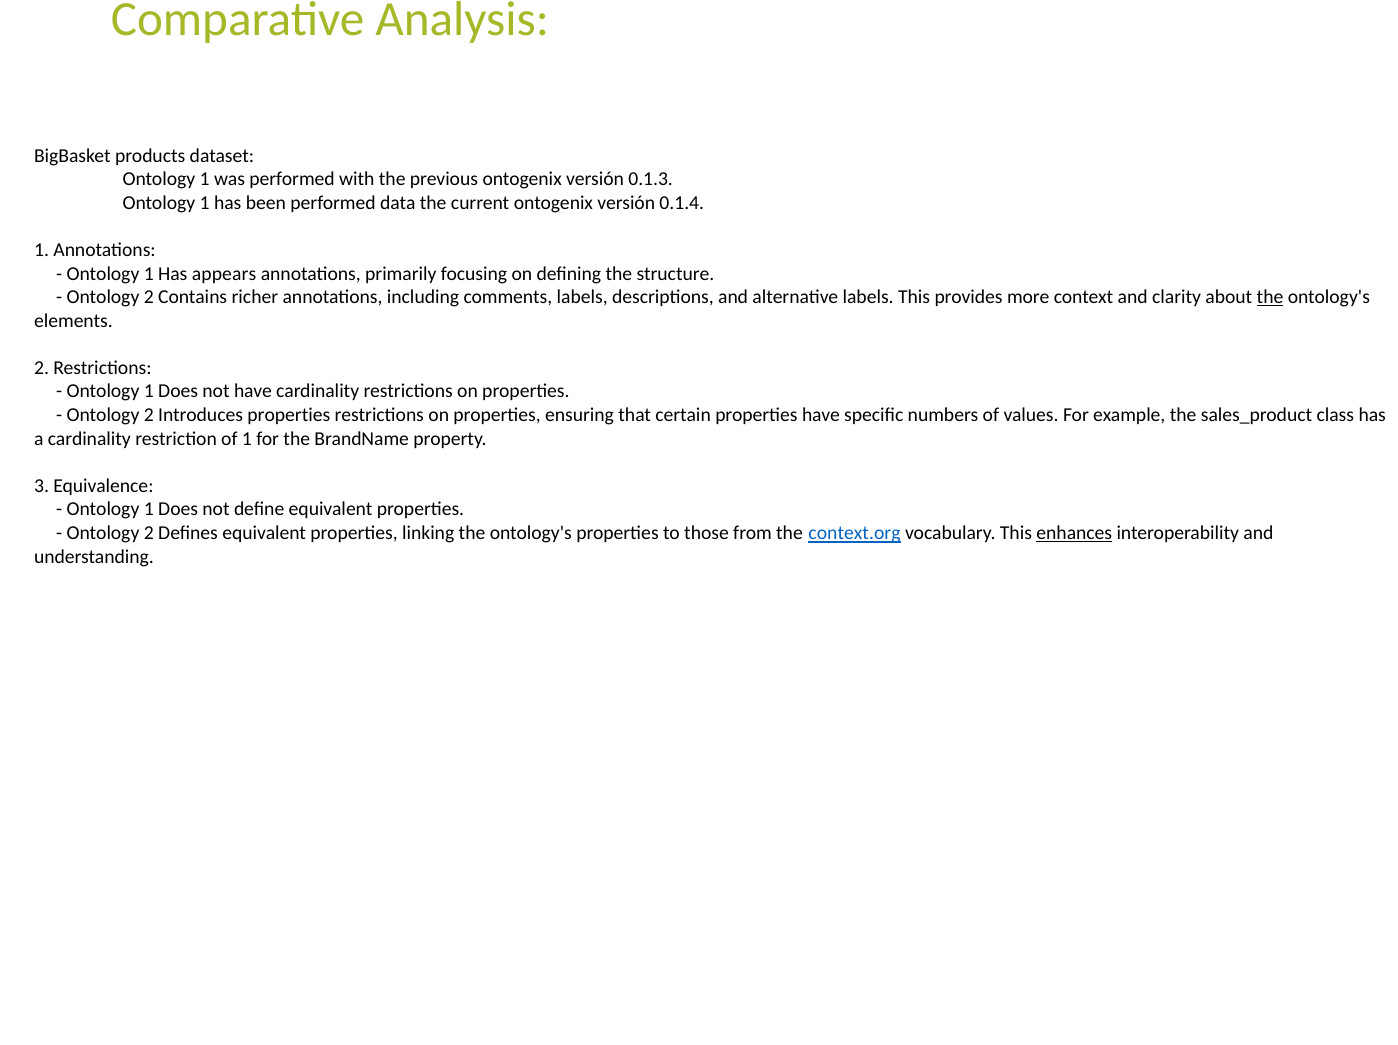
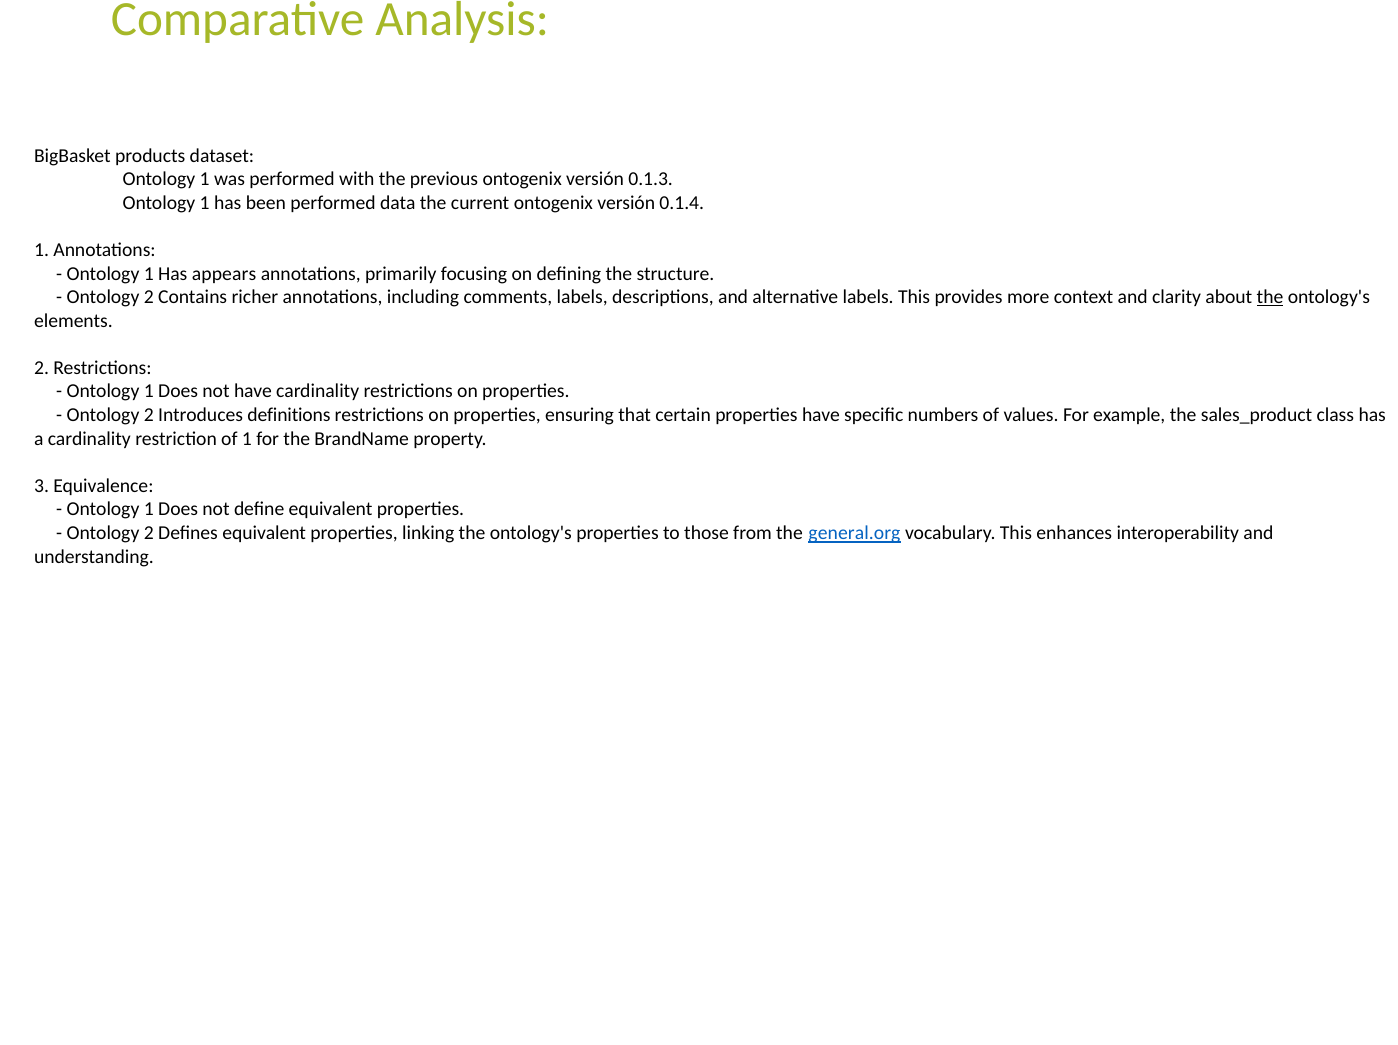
Introduces properties: properties -> definitions (289, 415)
context.org: context.org -> general.org (854, 533)
enhances underline: present -> none (1074, 533)
